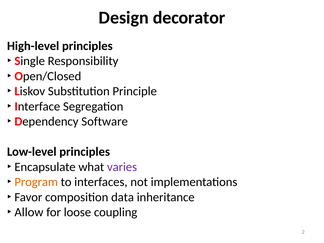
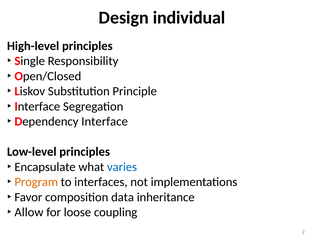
decorator: decorator -> individual (189, 18)
Dependency Software: Software -> Interface (105, 122)
varies colour: purple -> blue (122, 167)
